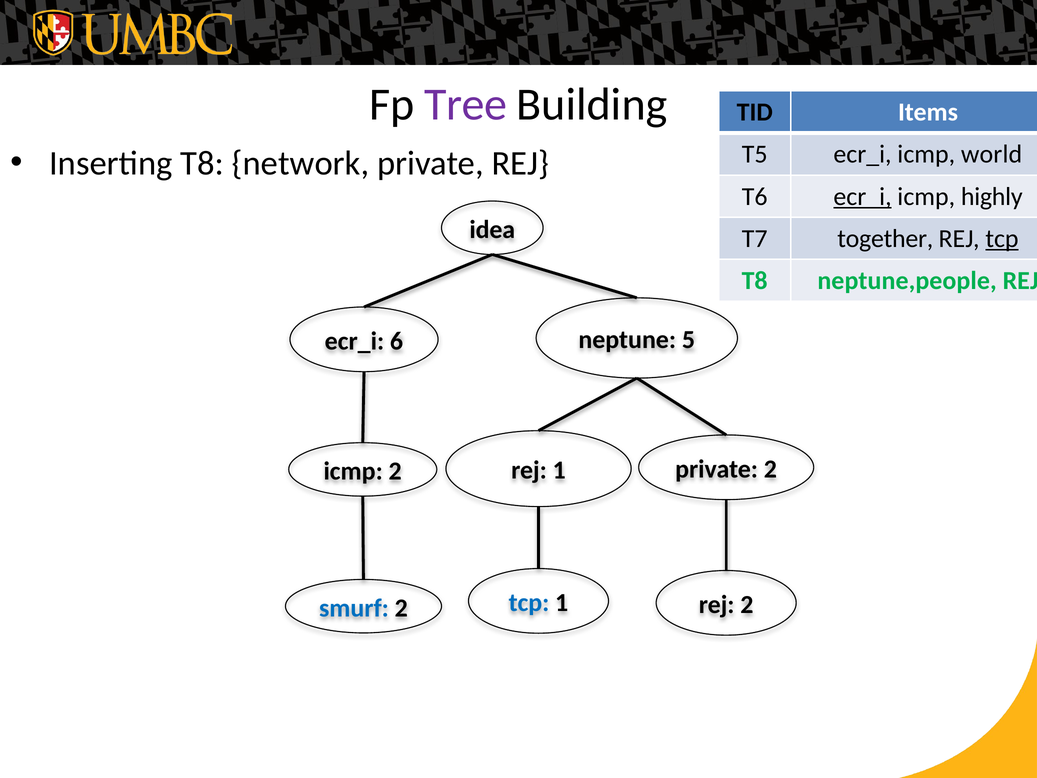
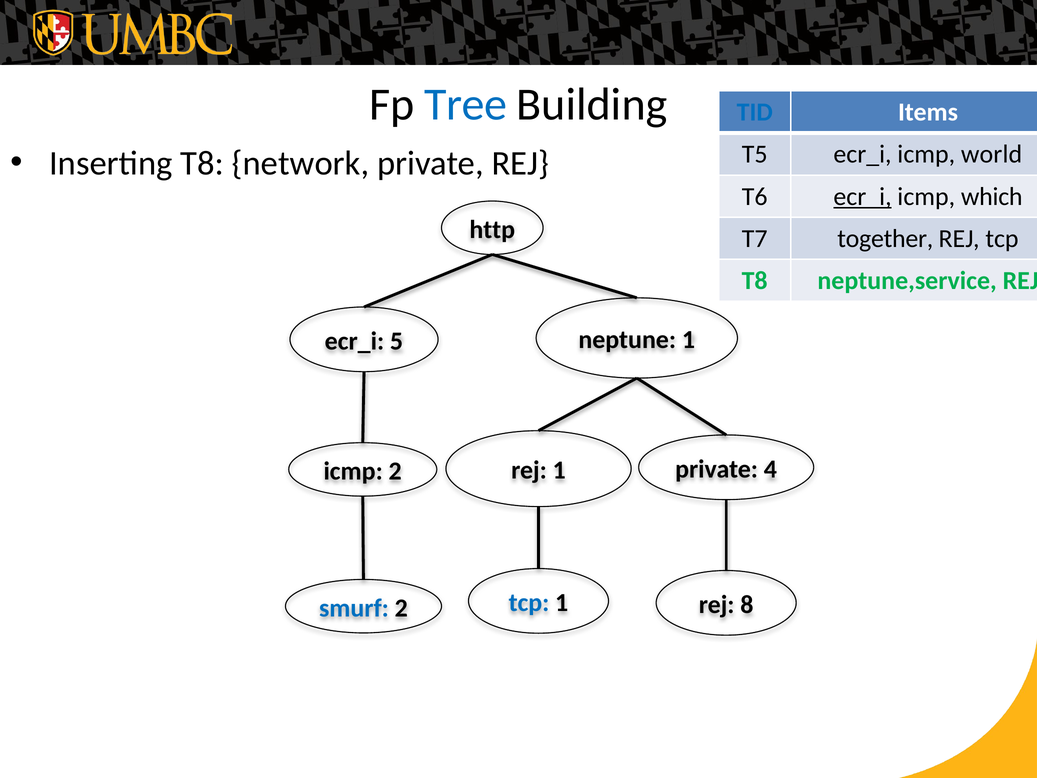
Tree colour: purple -> blue (466, 105)
TID colour: black -> blue (755, 112)
highly: highly -> which (992, 196)
idea: idea -> http (492, 230)
tcp underline: present -> none (1002, 238)
neptune,people: neptune,people -> neptune,service (907, 281)
neptune 5: 5 -> 1 (688, 340)
6: 6 -> 5 (396, 341)
private 2: 2 -> 4 (770, 469)
rej 2: 2 -> 8 (747, 604)
